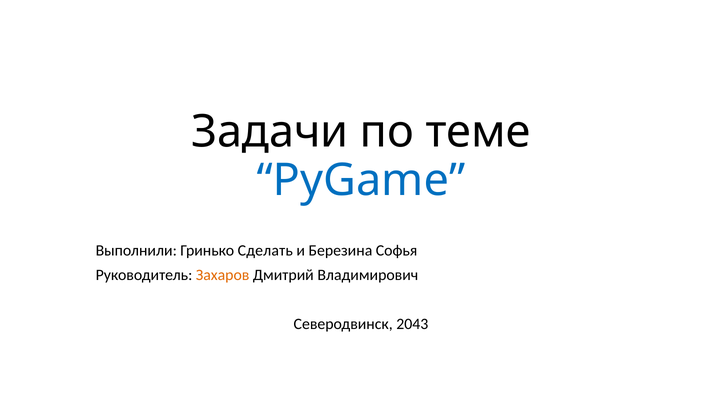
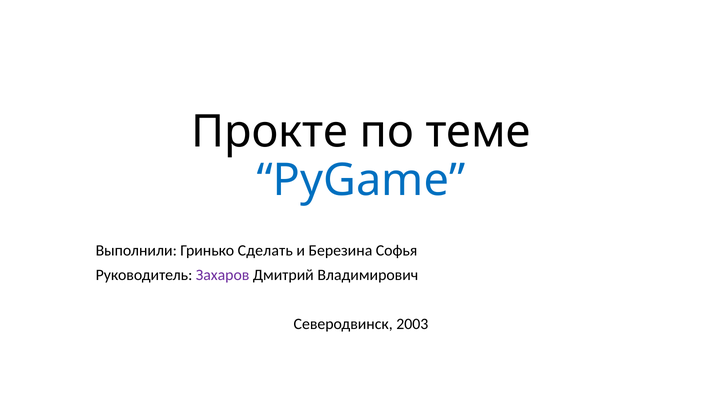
Задачи: Задачи -> Прокте (270, 132)
Захаров colour: orange -> purple (223, 275)
2043: 2043 -> 2003 (412, 324)
